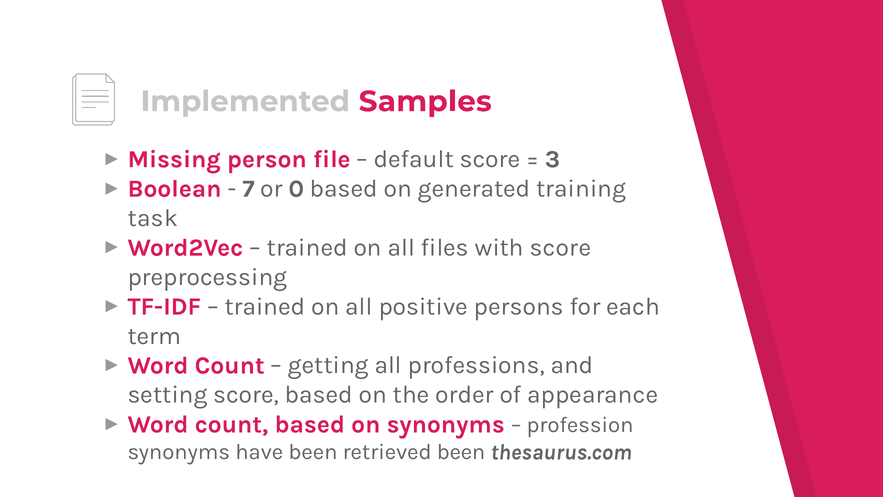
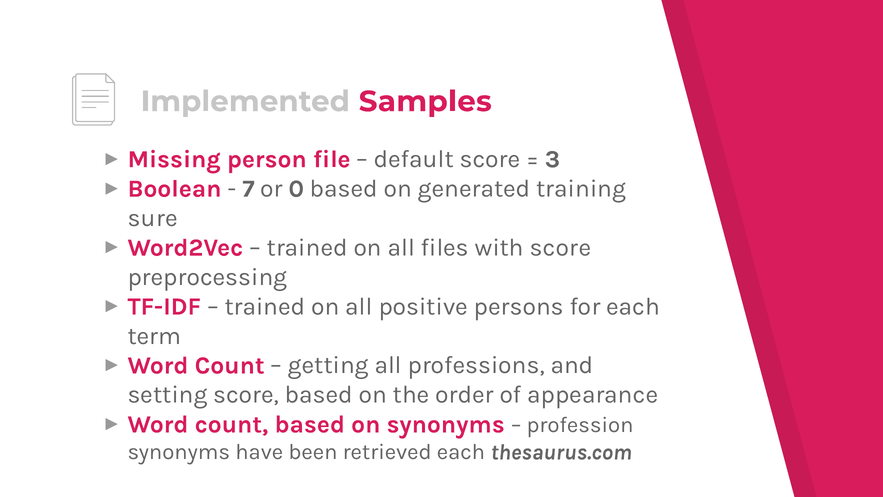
task: task -> sure (153, 218)
retrieved been: been -> each (461, 452)
